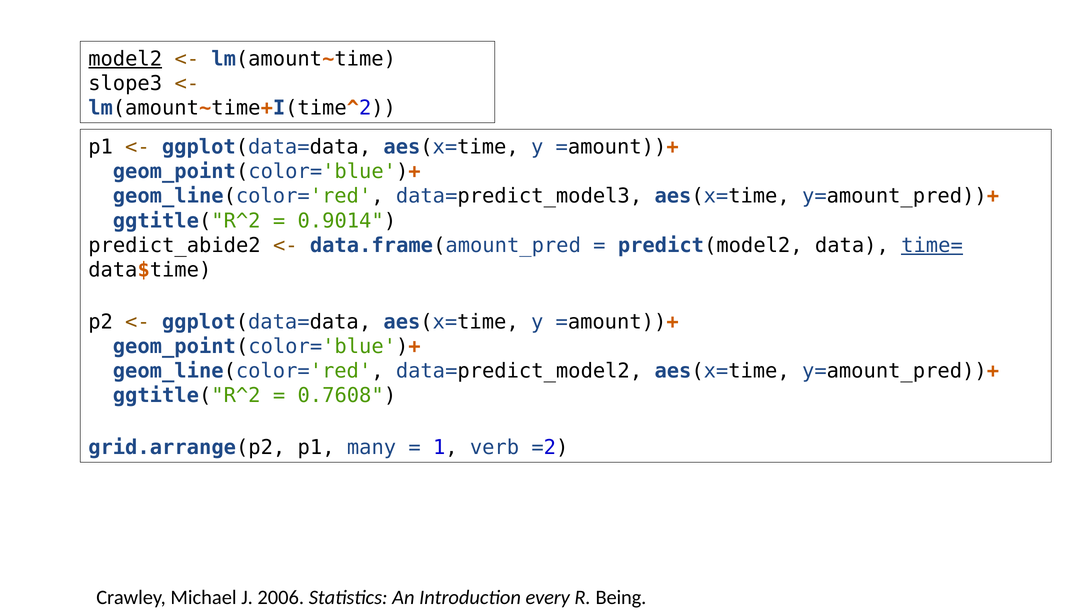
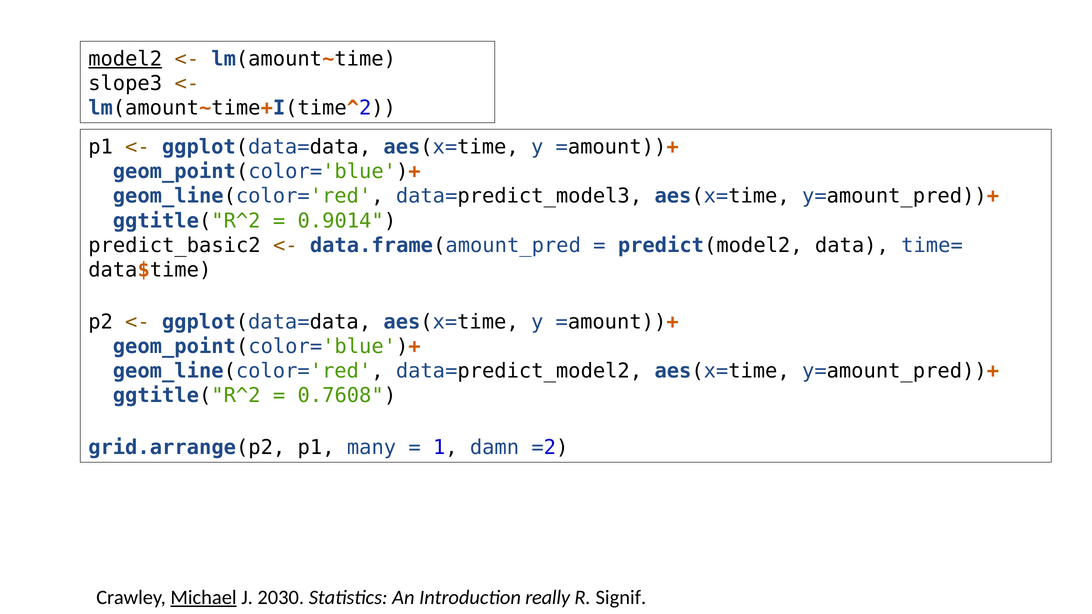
predict_abide2: predict_abide2 -> predict_basic2 (174, 245)
time= underline: present -> none (932, 245)
verb: verb -> damn (494, 447)
Michael underline: none -> present (204, 598)
2006: 2006 -> 2030 (281, 598)
every: every -> really (548, 598)
Being: Being -> Signif (621, 598)
